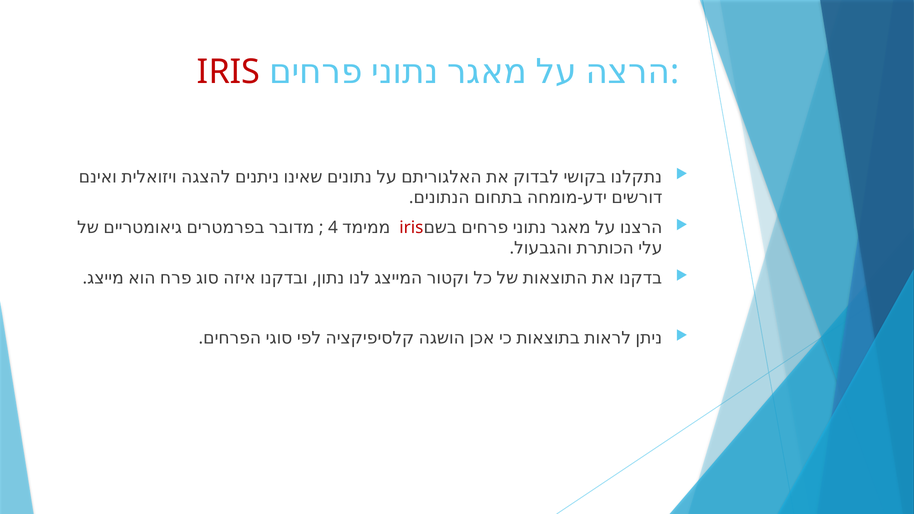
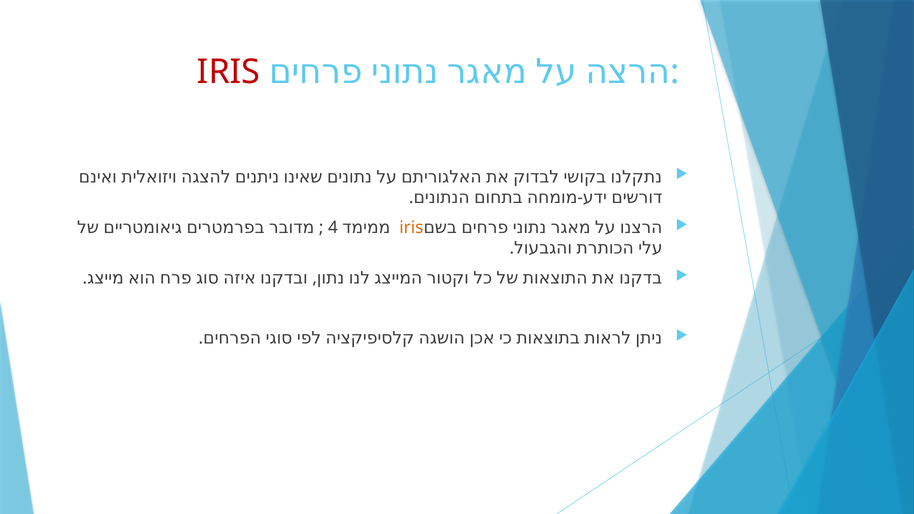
iris colour: red -> orange (411, 228)
